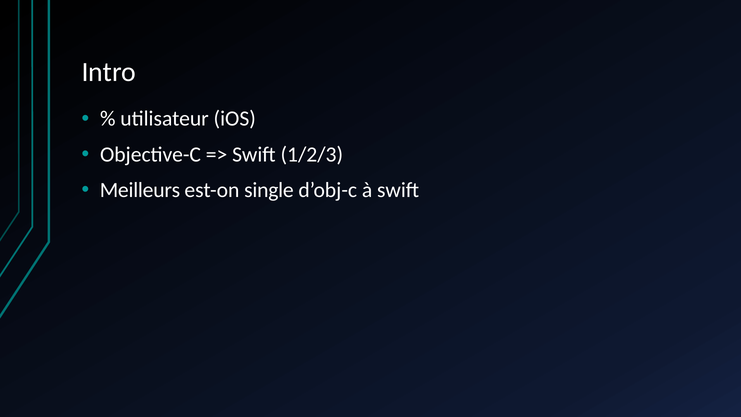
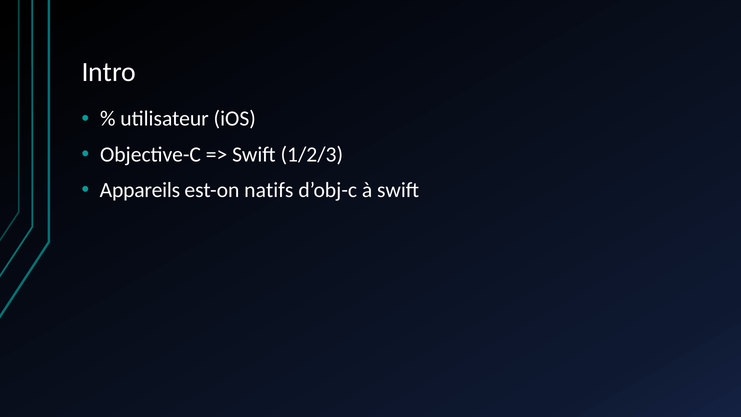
Meilleurs: Meilleurs -> Appareils (140, 190)
single: single -> natifs (269, 190)
